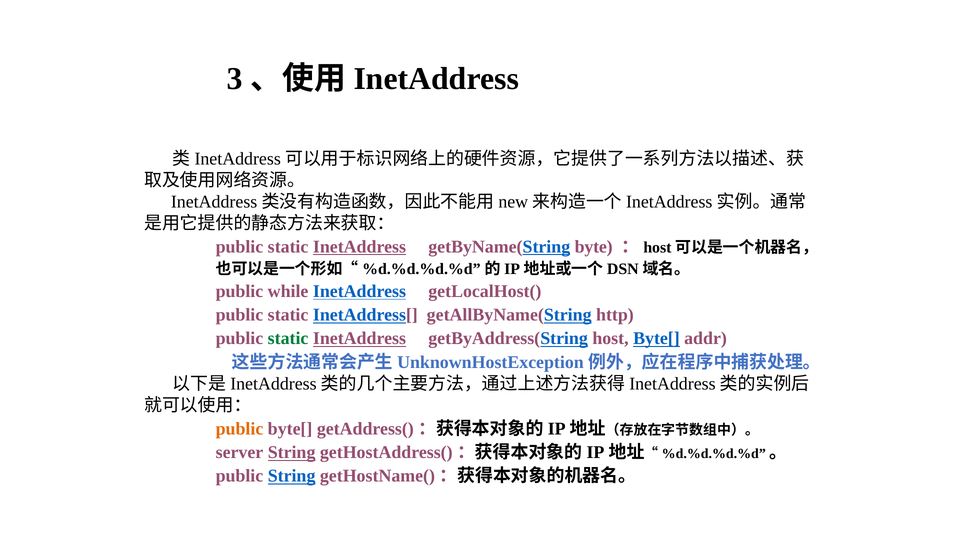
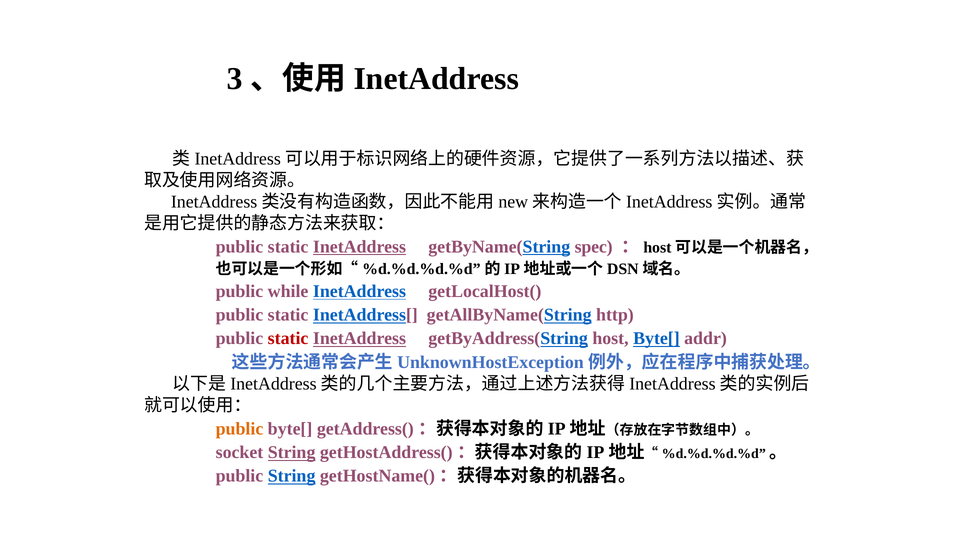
byte: byte -> spec (594, 247)
static colour: green -> red (288, 338)
server: server -> socket (239, 452)
